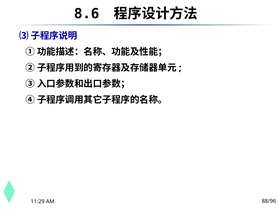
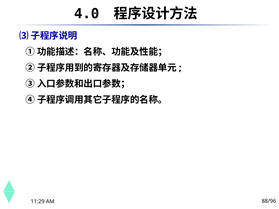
8.6: 8.6 -> 4.0 (87, 14)
